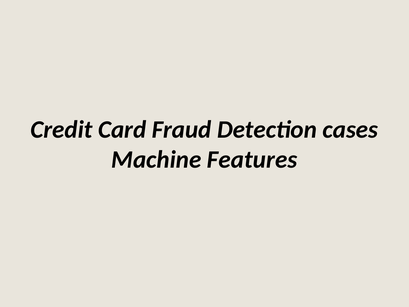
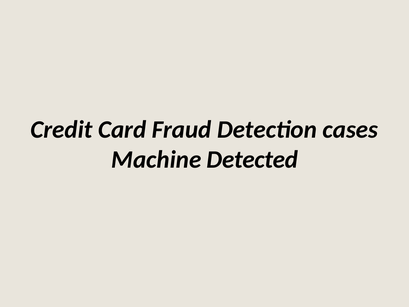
Features: Features -> Detected (252, 160)
